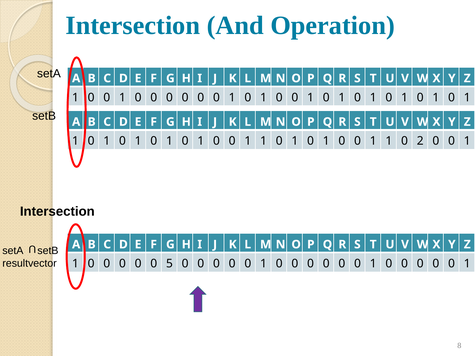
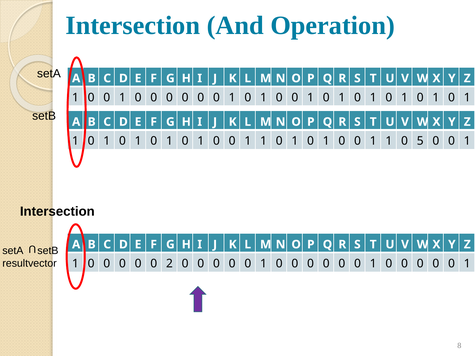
2: 2 -> 5 (420, 141)
5: 5 -> 2 (169, 264)
